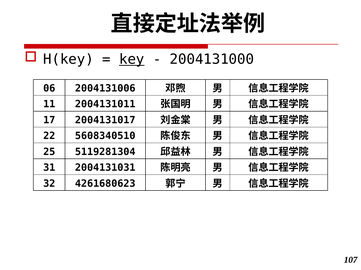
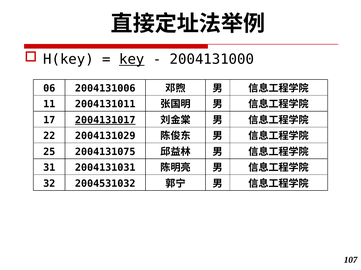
2004131017 underline: none -> present (105, 120)
5608340510: 5608340510 -> 2004131029 (105, 136)
5119281304: 5119281304 -> 2004131075 (105, 152)
4261680623: 4261680623 -> 2004531032 (105, 184)
